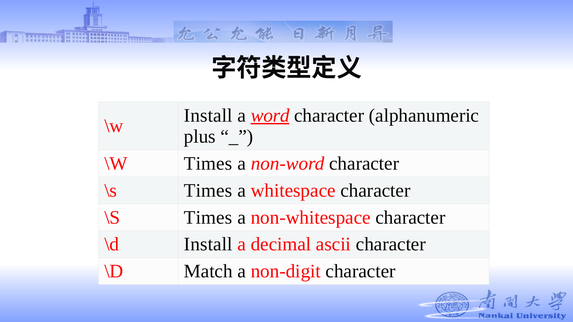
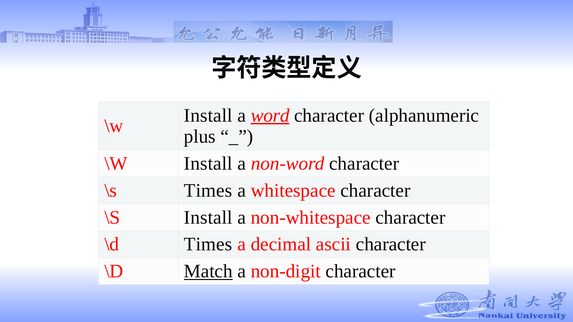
Times: Times -> Install (208, 164)
Times: Times -> Install (208, 218)
\d Install: Install -> Times (208, 245)
Match underline: none -> present (208, 272)
